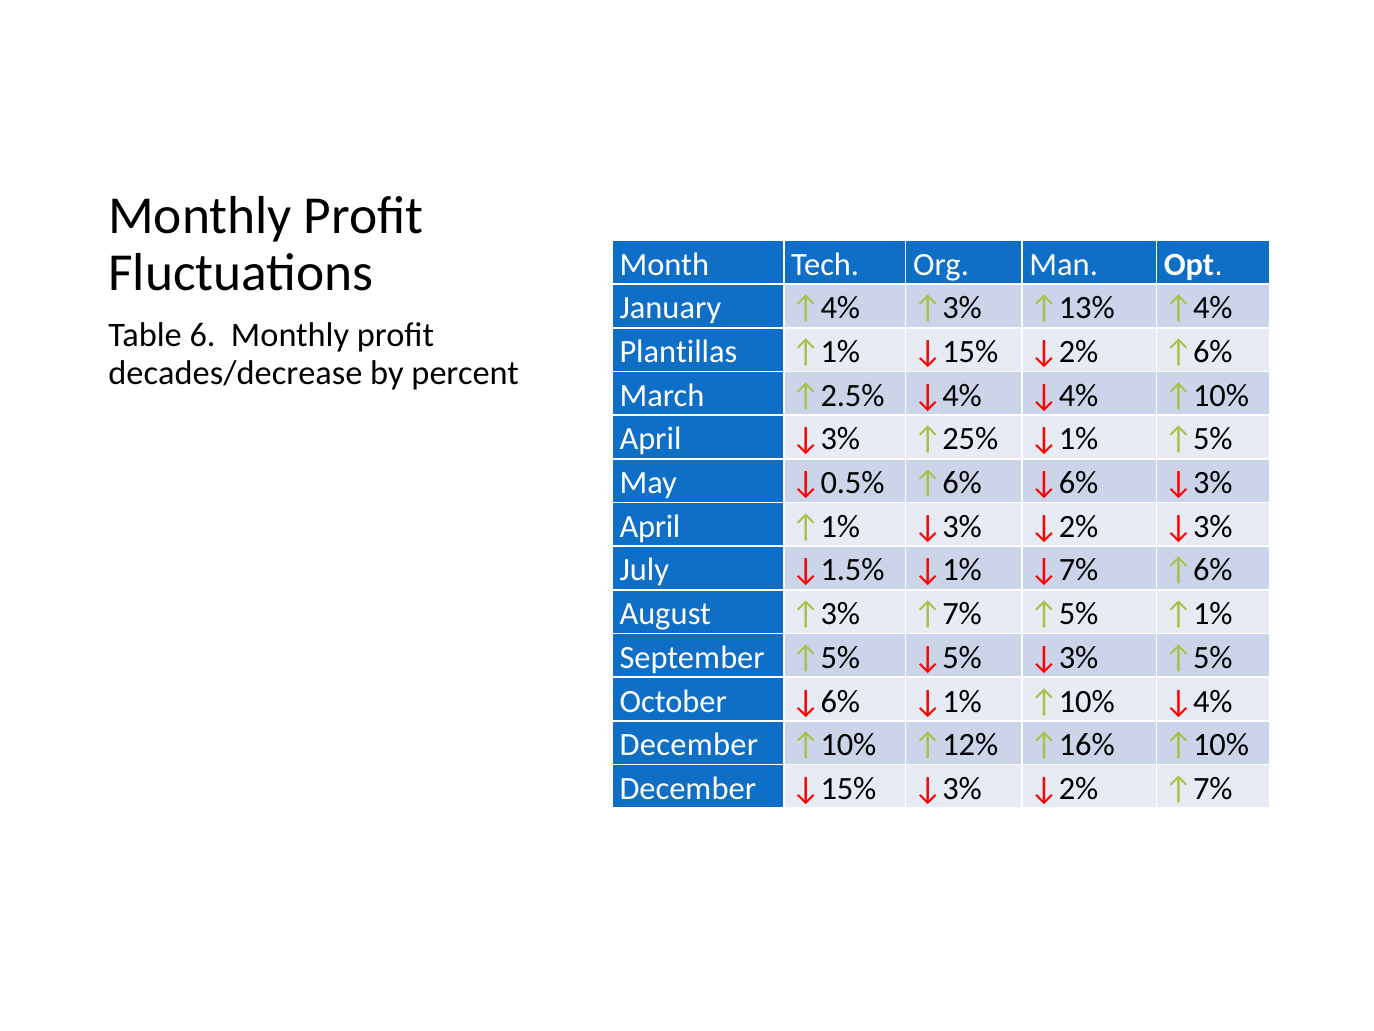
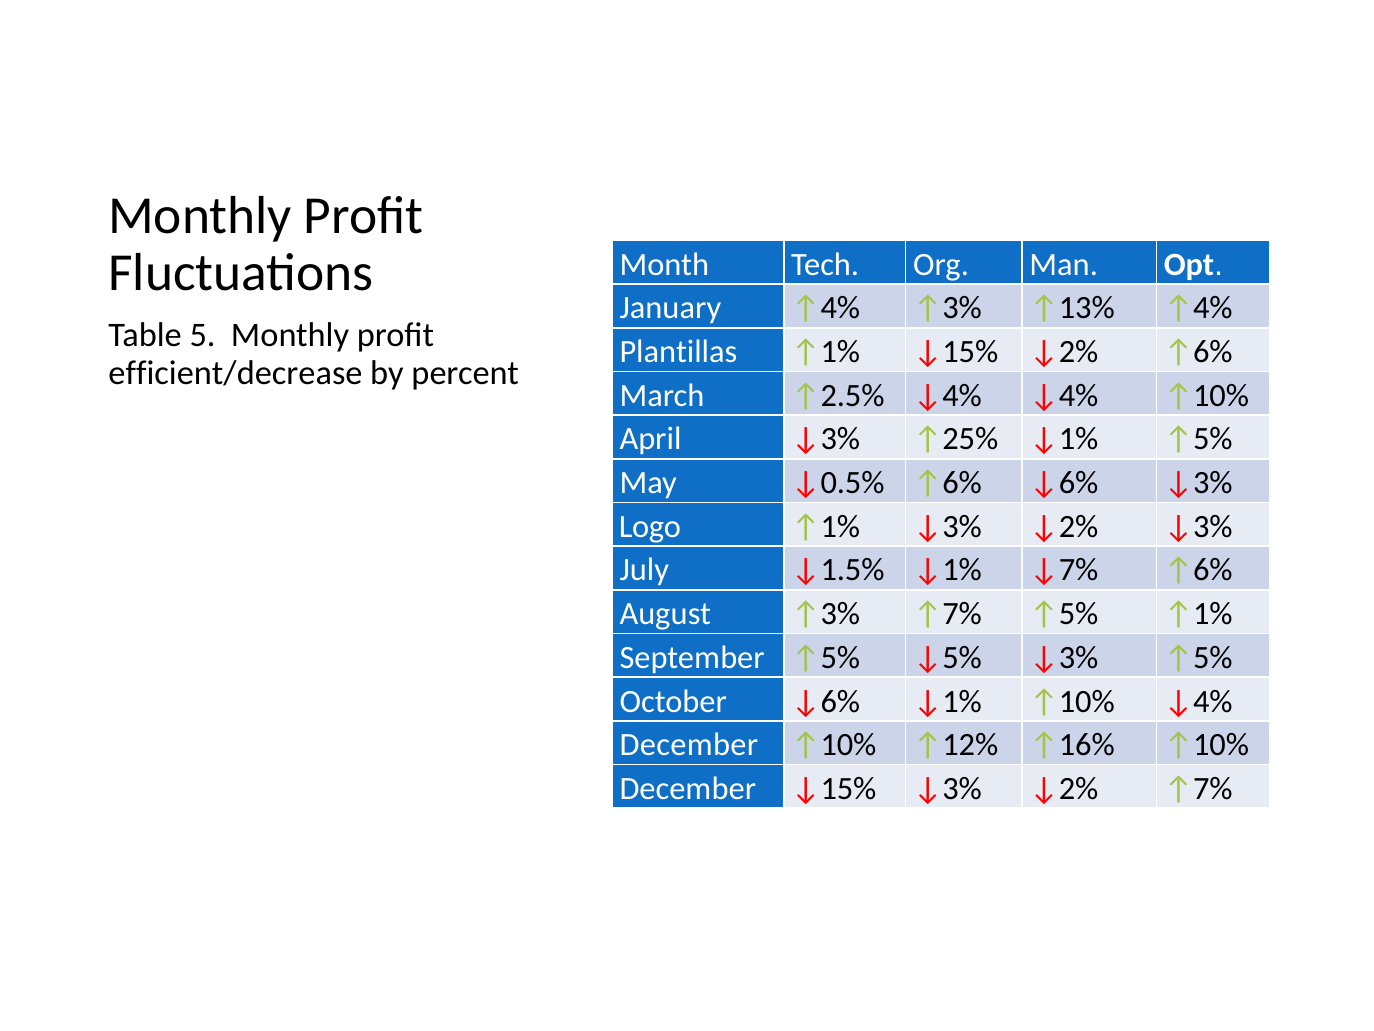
6: 6 -> 5 (203, 335)
decades/decrease: decades/decrease -> efficient/decrease (235, 373)
April: April -> Logo (650, 526)
